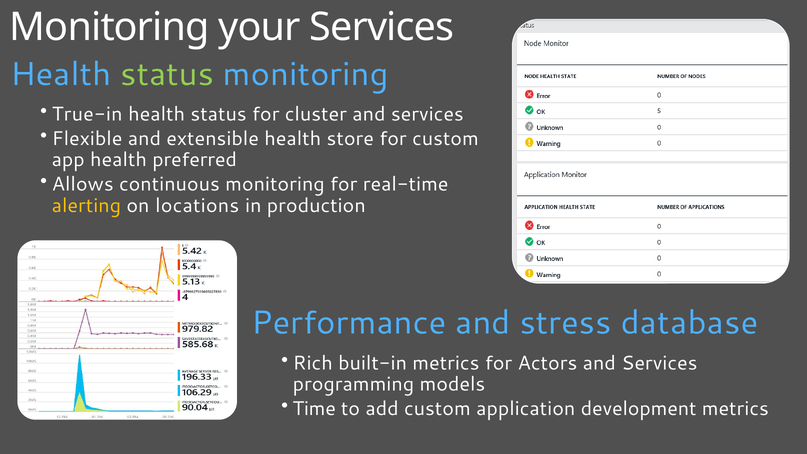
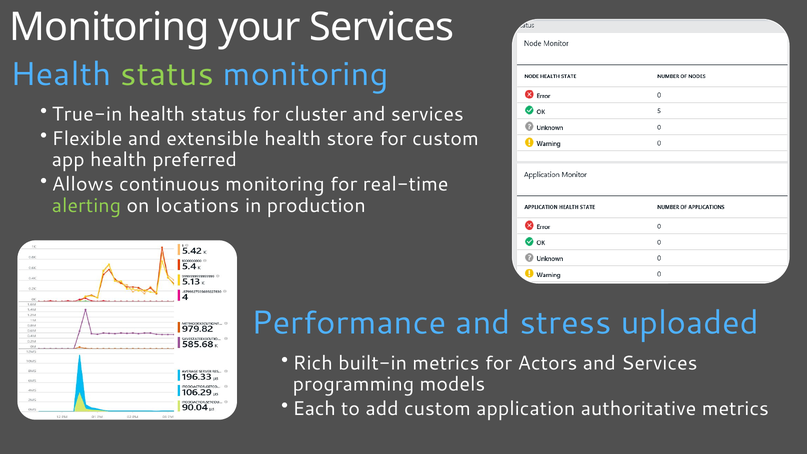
alerting colour: yellow -> light green (86, 206)
database: database -> uploaded (690, 323)
Time: Time -> Each (314, 409)
development: development -> authoritative (639, 409)
